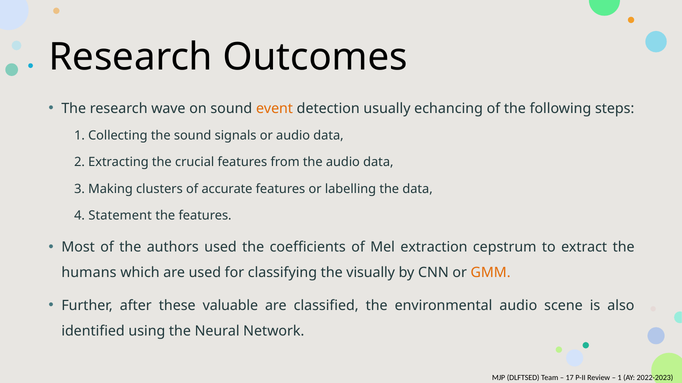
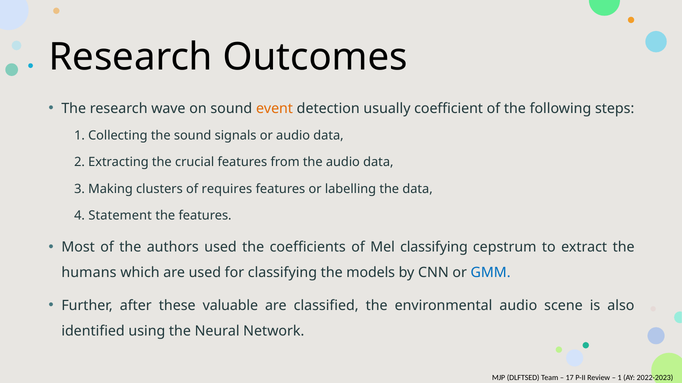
echancing: echancing -> coefficient (449, 109)
accurate: accurate -> requires (227, 189)
Mel extraction: extraction -> classifying (434, 248)
visually: visually -> models (371, 273)
GMM colour: orange -> blue (491, 273)
